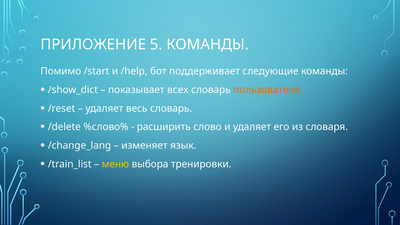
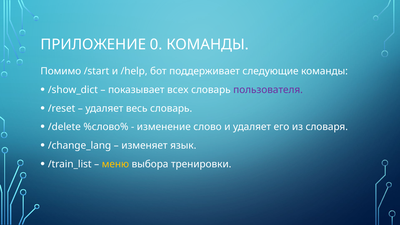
5: 5 -> 0 (156, 44)
пользователя colour: orange -> purple (268, 90)
расширить: расширить -> изменение (164, 127)
